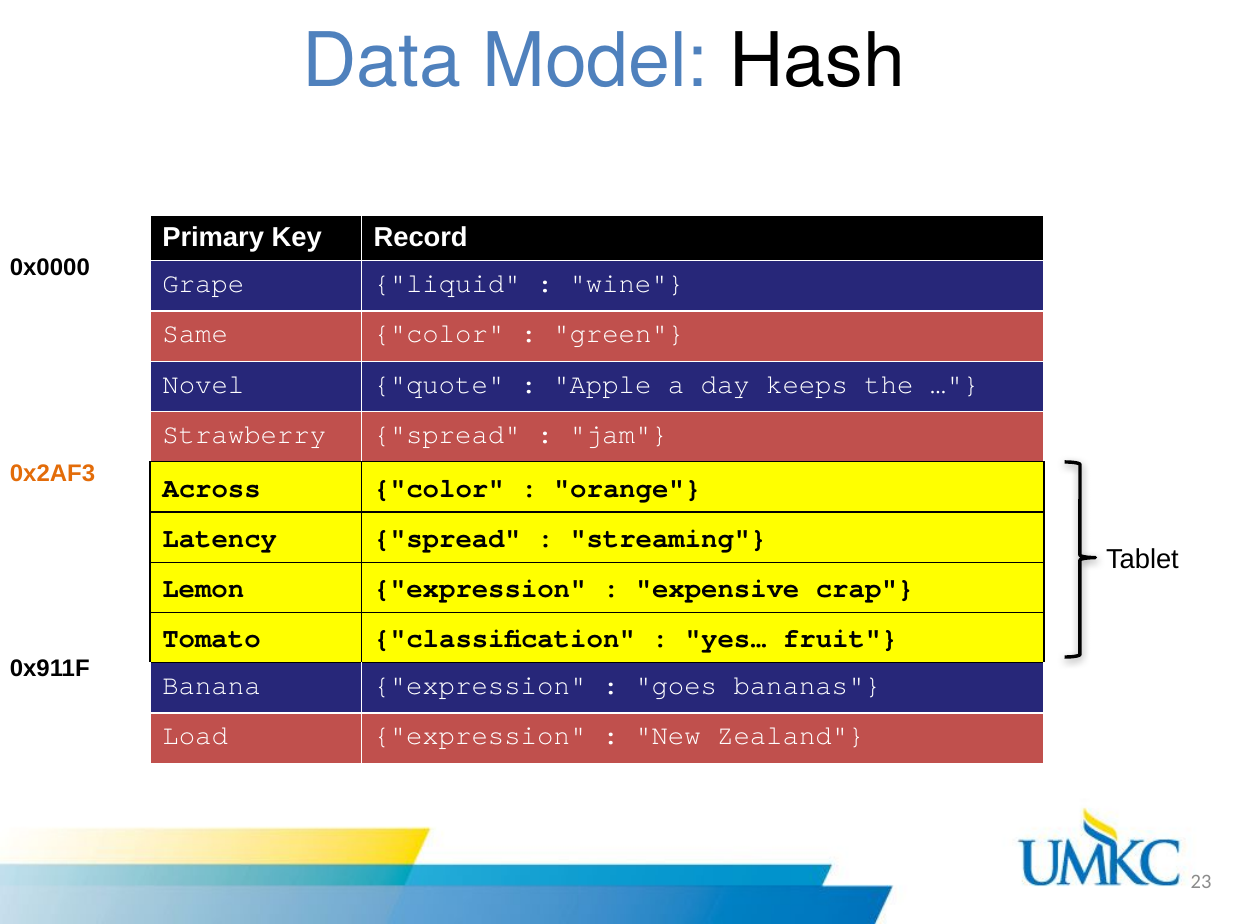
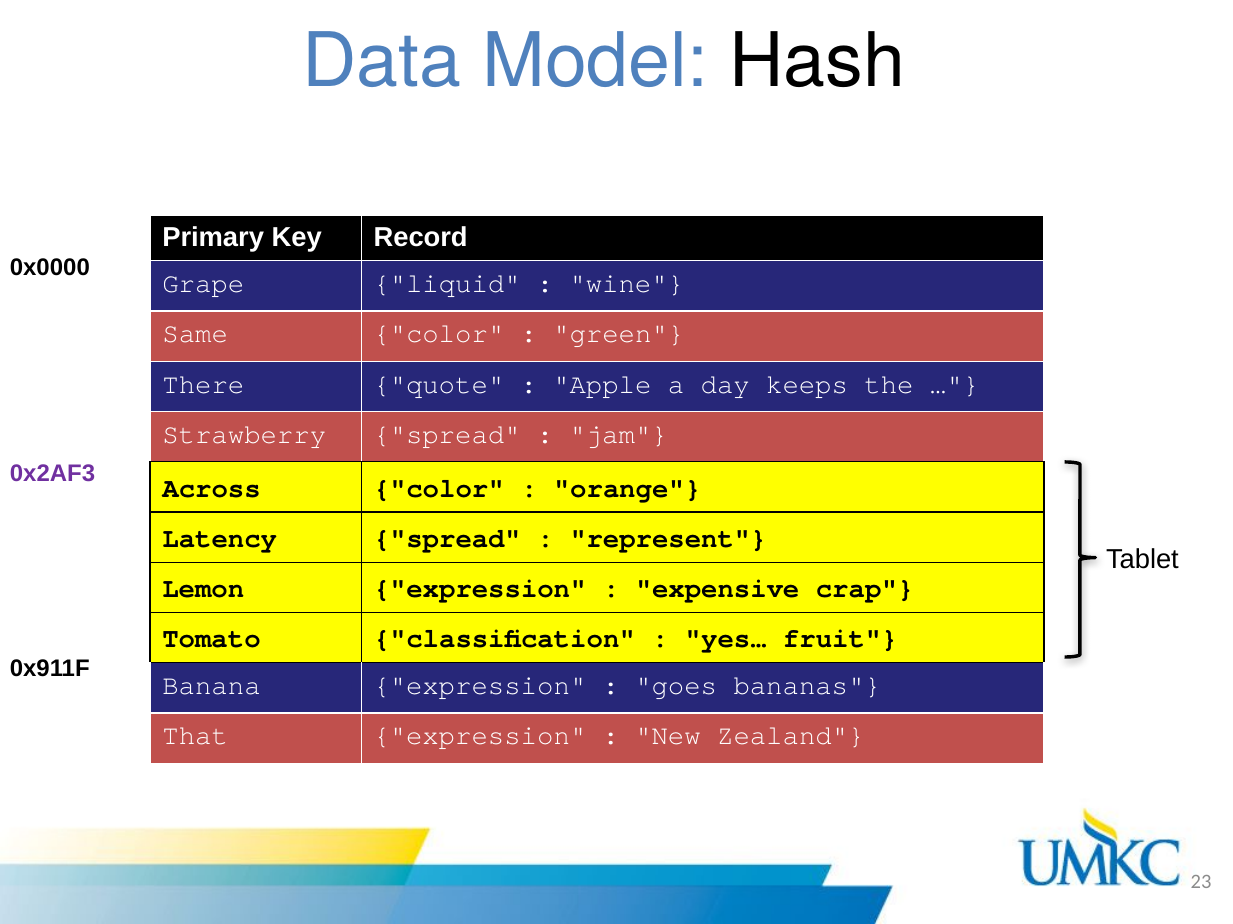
Novel: Novel -> There (203, 385)
0x2AF3 colour: orange -> purple (53, 474)
streaming: streaming -> represent (668, 539)
Load: Load -> That (195, 737)
